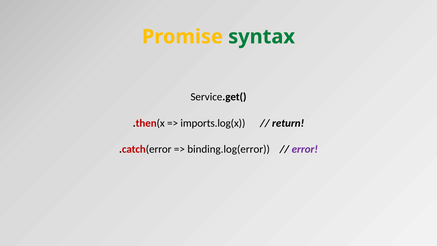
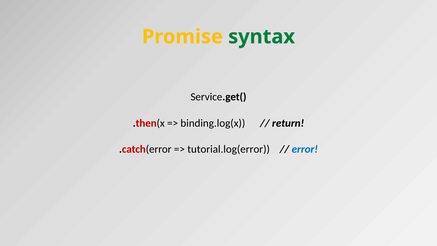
imports.log(x: imports.log(x -> binding.log(x (213, 123)
binding.log(error: binding.log(error -> tutorial.log(error (229, 149)
error colour: purple -> blue (305, 149)
